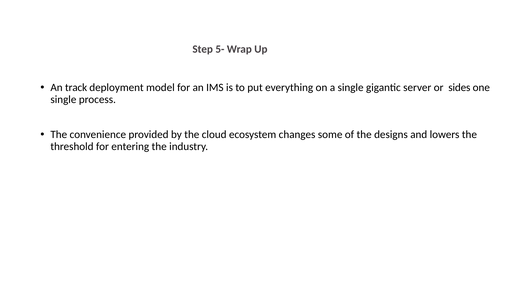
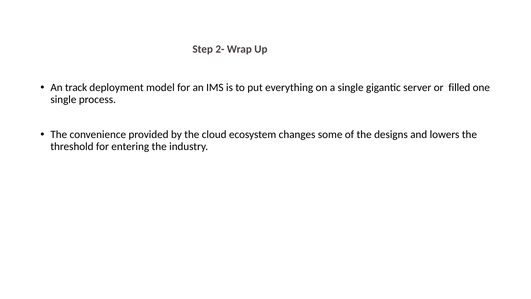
5-: 5- -> 2- (220, 49)
sides: sides -> filled (459, 87)
